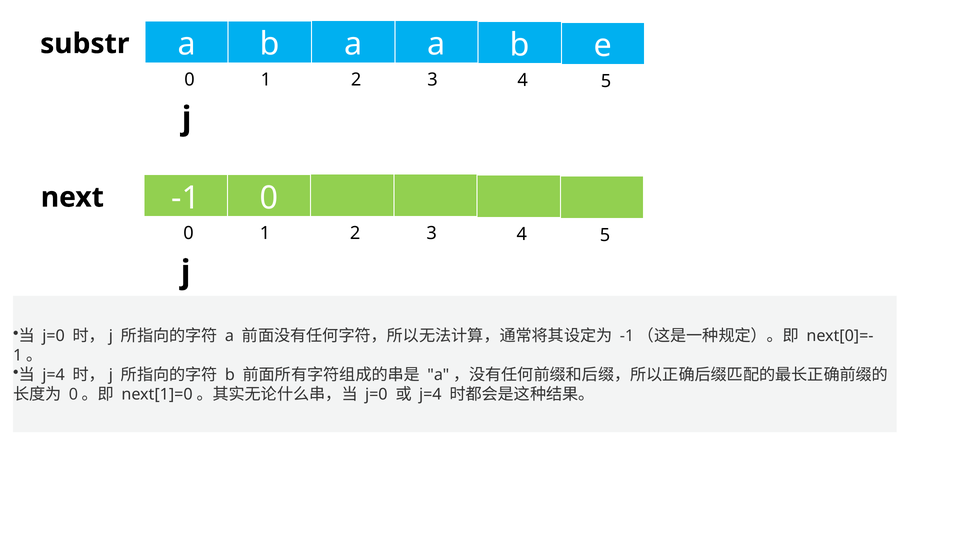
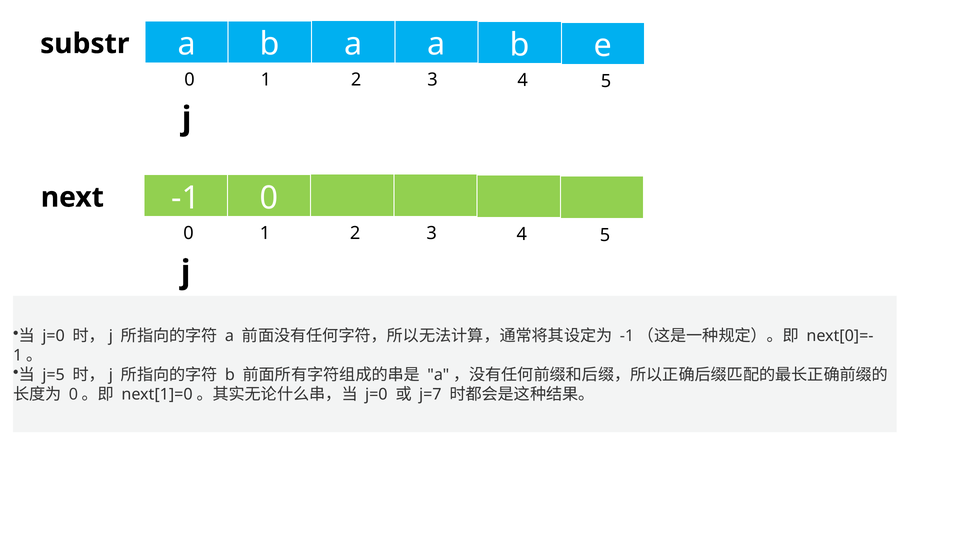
j=4: j=4 -> j=5 (54, 375)
j=4: j=4 -> j=7 (430, 394)
